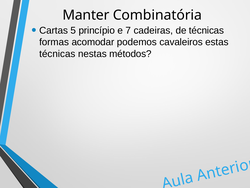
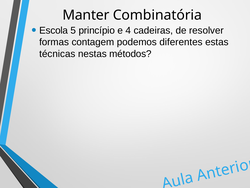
Cartas: Cartas -> Escola (54, 30)
7: 7 -> 4 (128, 30)
de técnicas: técnicas -> resolver (206, 30)
acomodar: acomodar -> contagem (93, 42)
cavaleiros: cavaleiros -> diferentes (181, 42)
